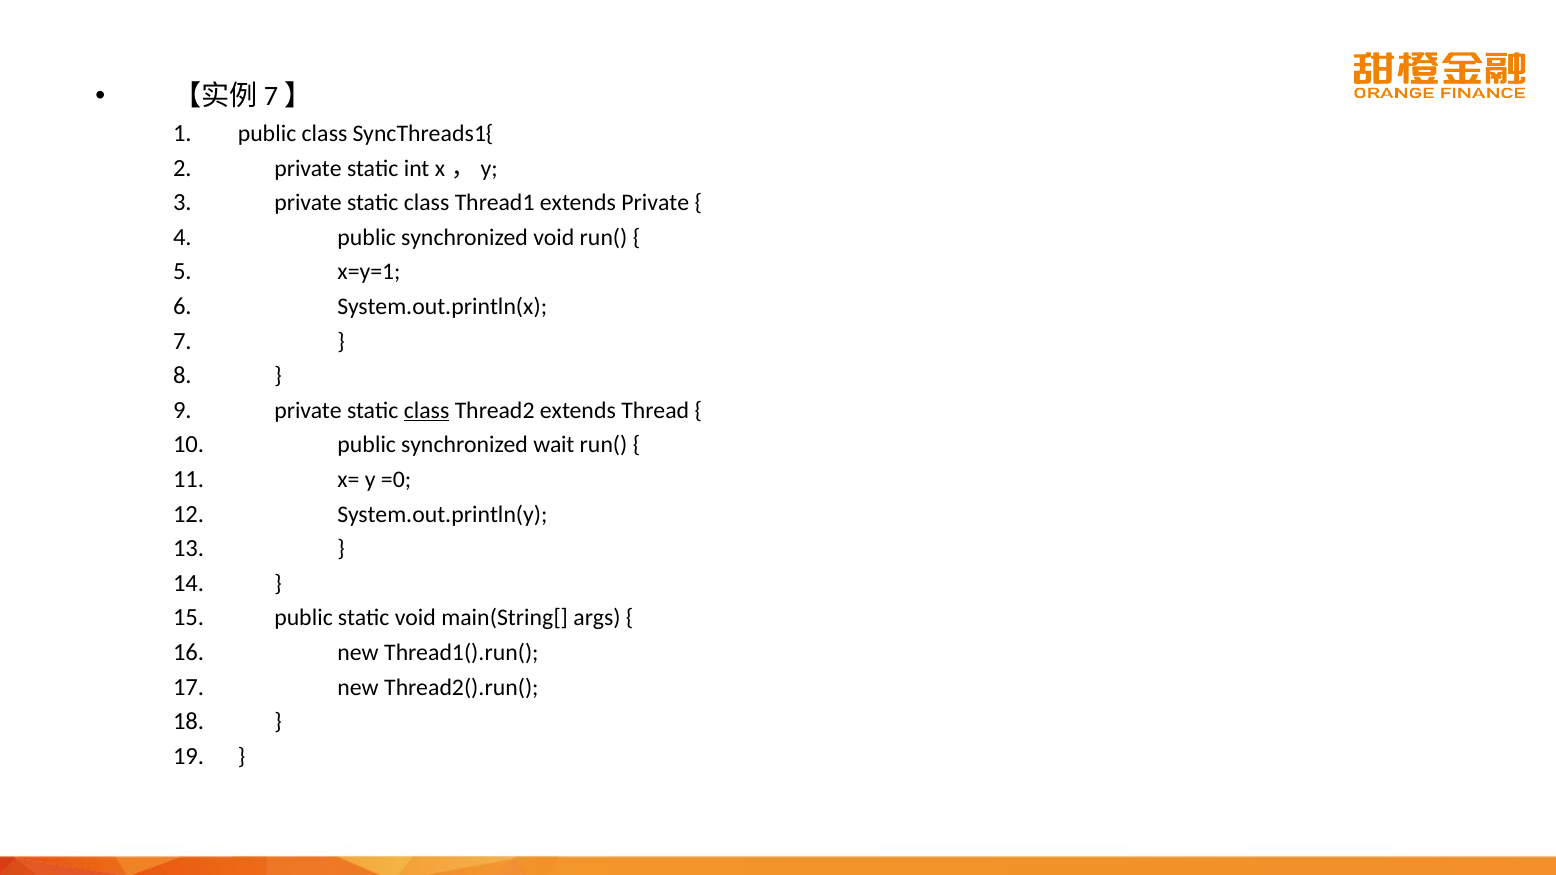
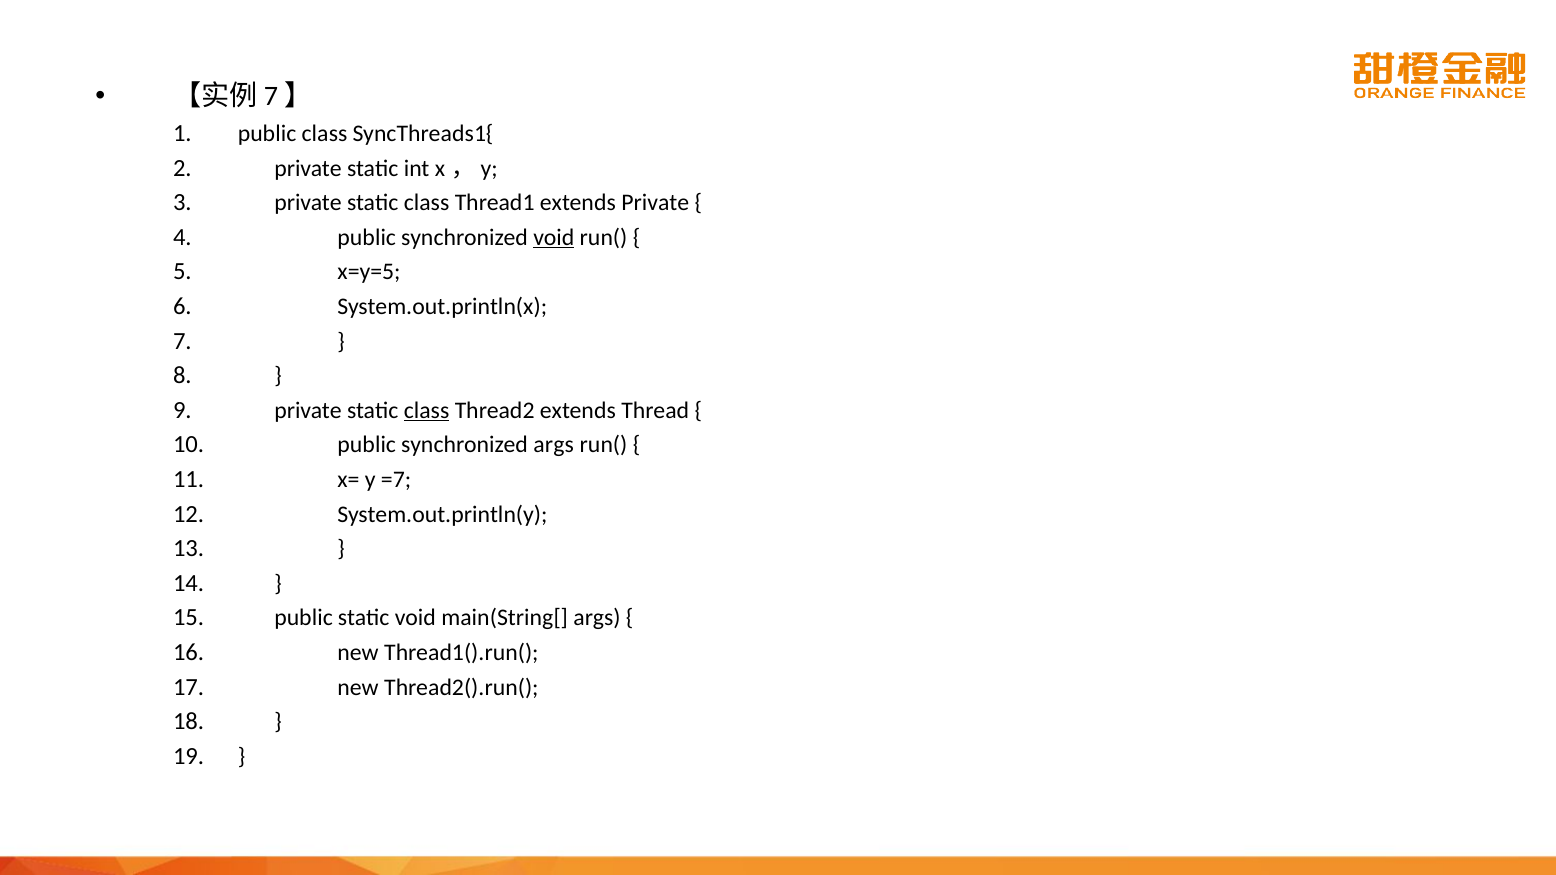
void underline: none -> present (554, 237)
x=y=1: x=y=1 -> x=y=5 (369, 272)
synchronized wait: wait -> args (554, 445)
=0: =0 -> =7 (396, 480)
